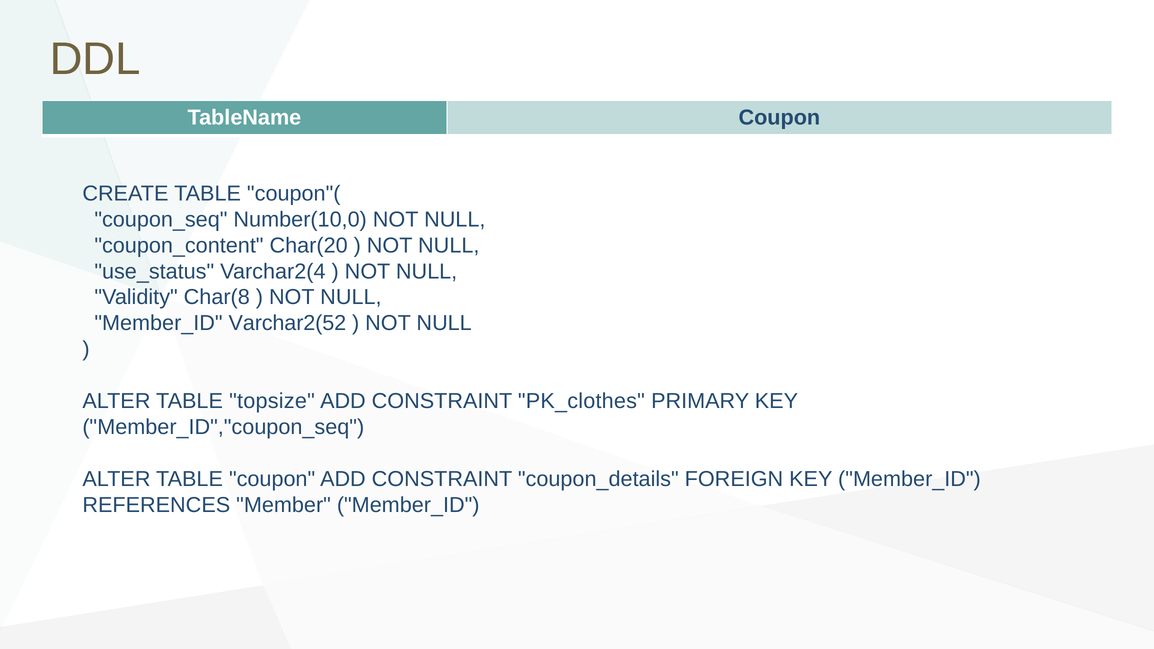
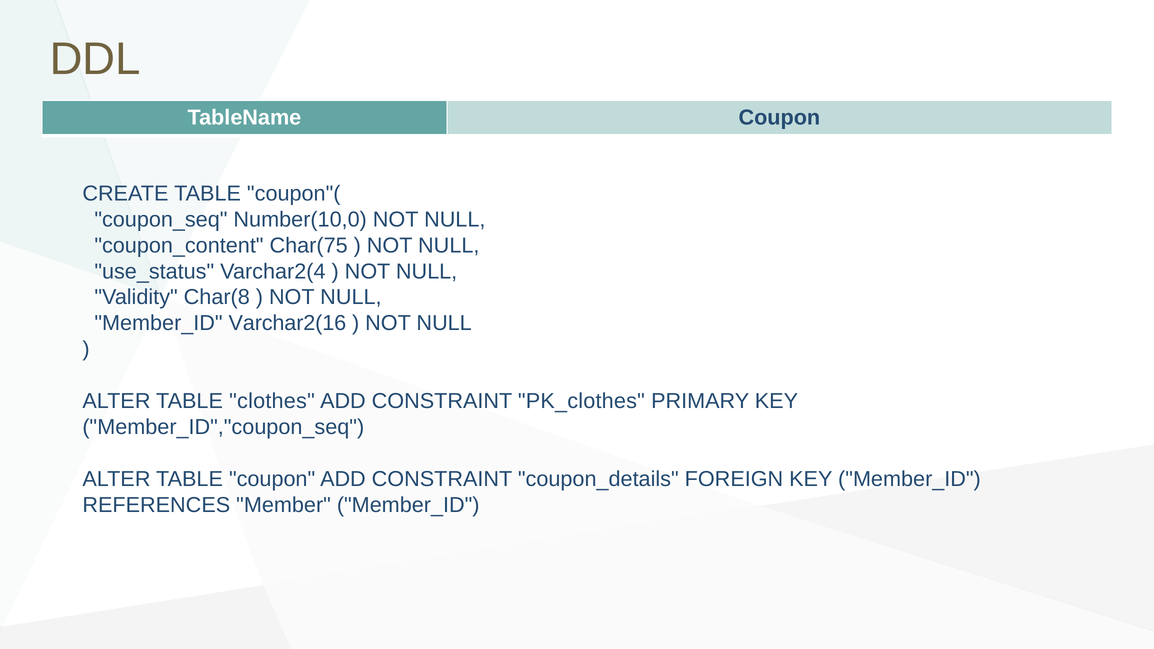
Char(20: Char(20 -> Char(75 (309, 245)
Varchar2(52: Varchar2(52 -> Varchar2(16 (287, 323)
topsize: topsize -> clothes (272, 401)
